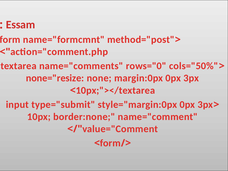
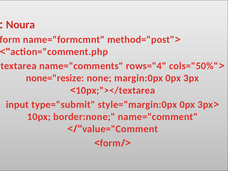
Essam: Essam -> Noura (20, 25)
rows="0: rows="0 -> rows="4 (146, 66)
